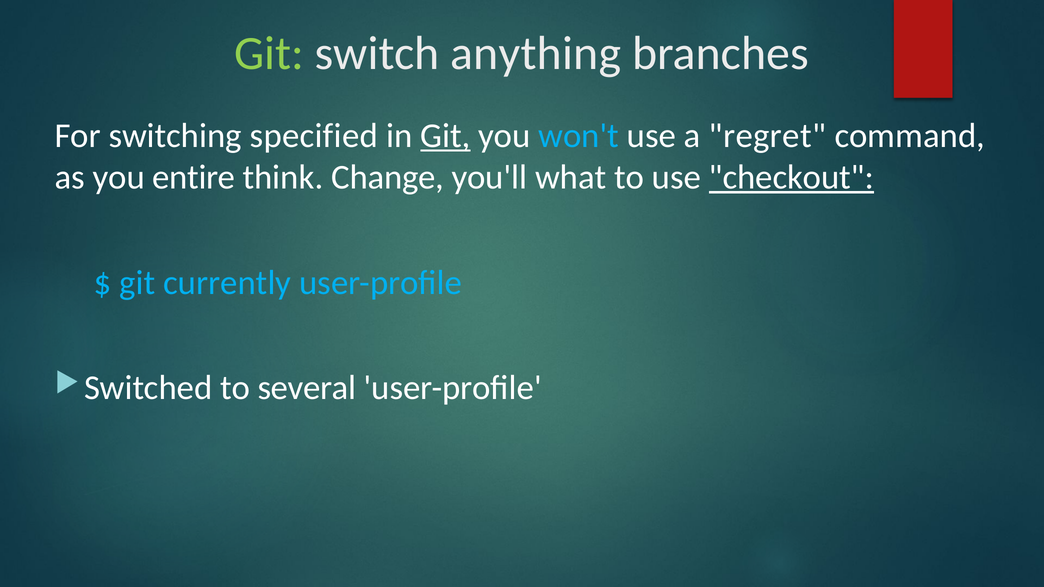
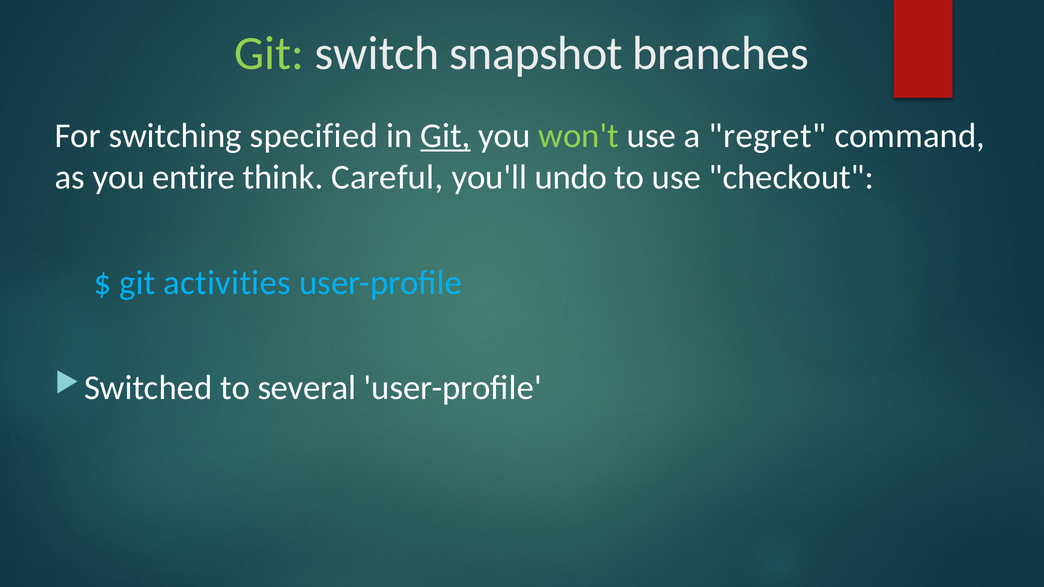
anything: anything -> snapshot (536, 53)
won't colour: light blue -> light green (579, 136)
Change: Change -> Careful (387, 177)
what: what -> undo (571, 177)
checkout underline: present -> none (791, 177)
currently: currently -> activities (227, 283)
